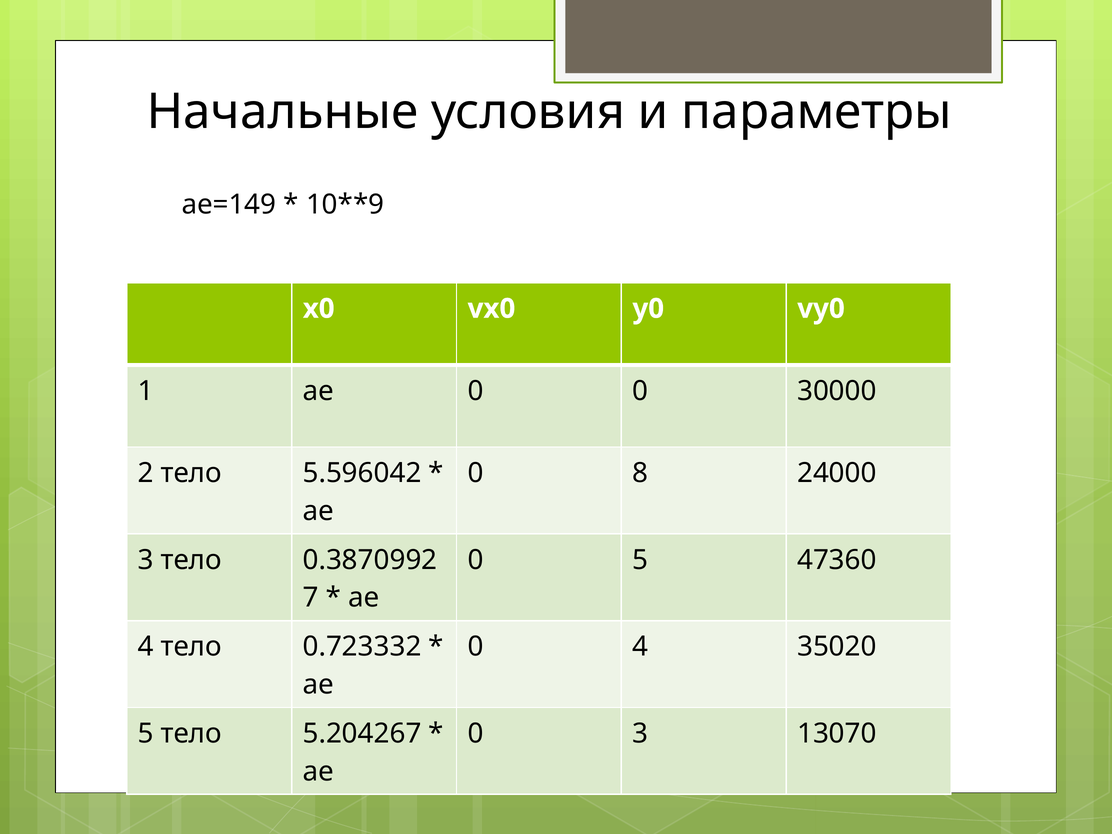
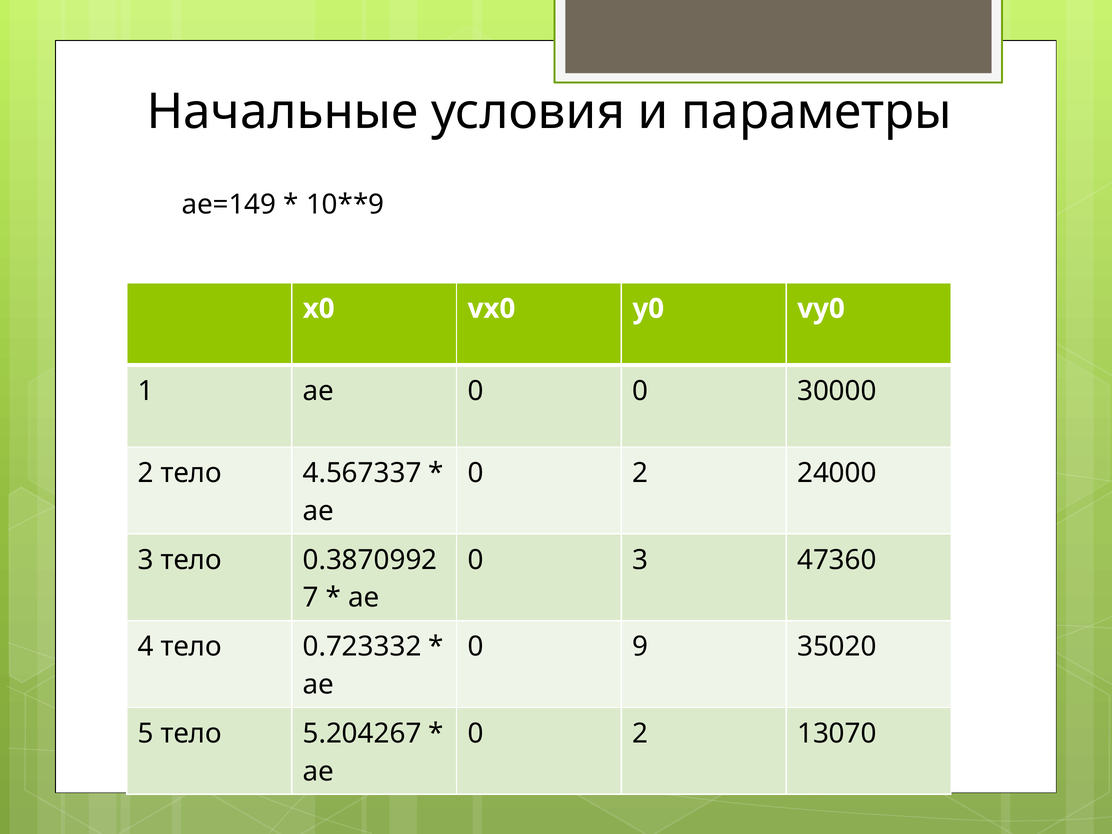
5.596042: 5.596042 -> 4.567337 (362, 473)
8: 8 -> 2 (640, 473)
0 5: 5 -> 3 (640, 560)
0 4: 4 -> 9 (640, 647)
3: 3 -> 2 (640, 734)
